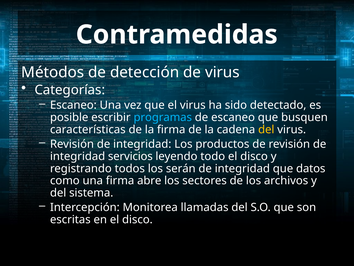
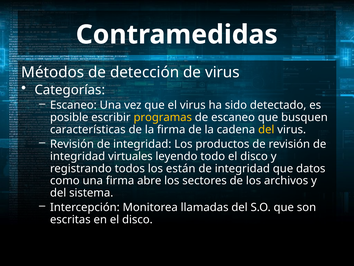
programas colour: light blue -> yellow (163, 117)
servicios: servicios -> virtuales (130, 156)
serán: serán -> están (181, 168)
